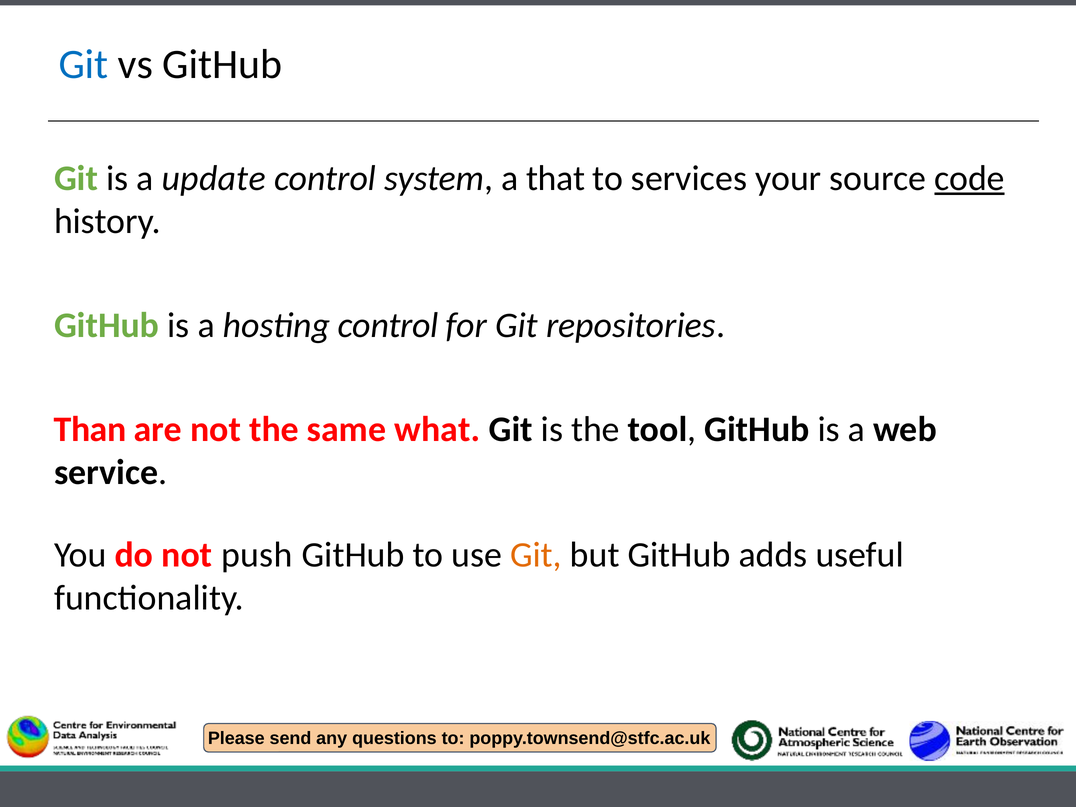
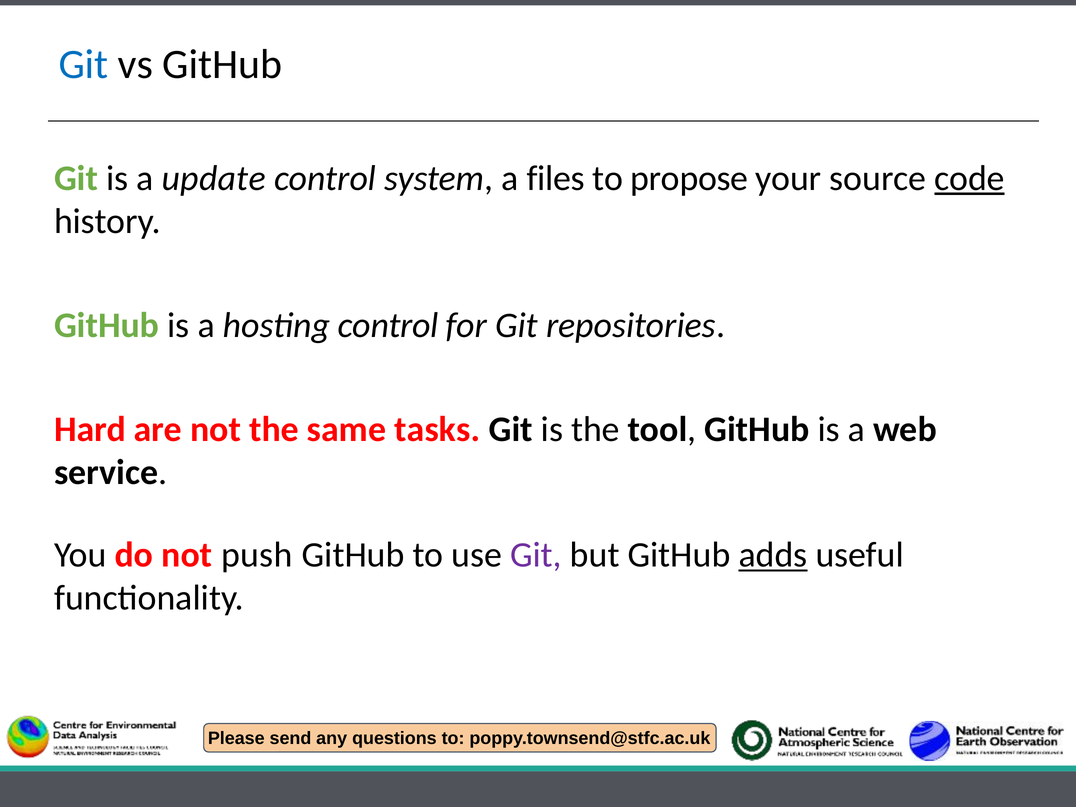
that: that -> files (556, 178)
services: services -> propose (689, 178)
Than: Than -> Hard (90, 429)
what: what -> tasks (437, 429)
Git colour: orange -> purple (536, 555)
adds underline: none -> present (773, 555)
